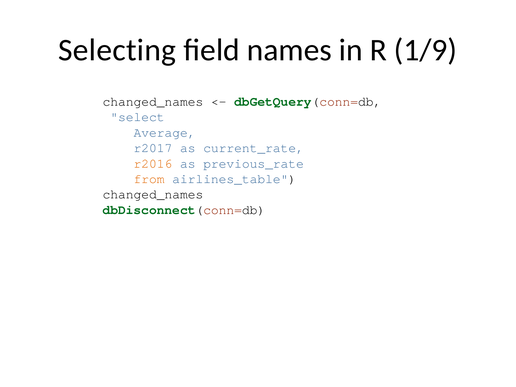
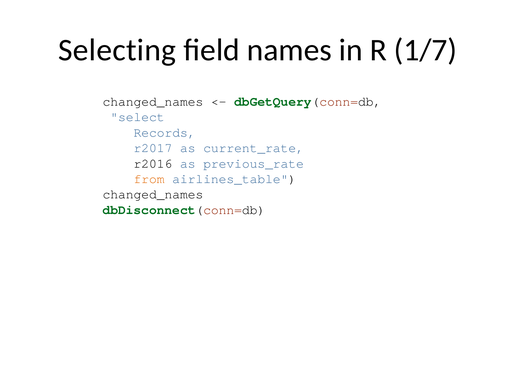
1/9: 1/9 -> 1/7 (426, 50)
Average: Average -> Records (165, 132)
r2016 colour: orange -> black (153, 163)
